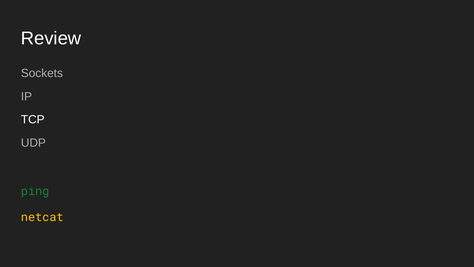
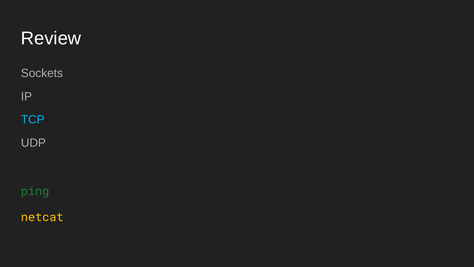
TCP colour: white -> light blue (33, 120)
